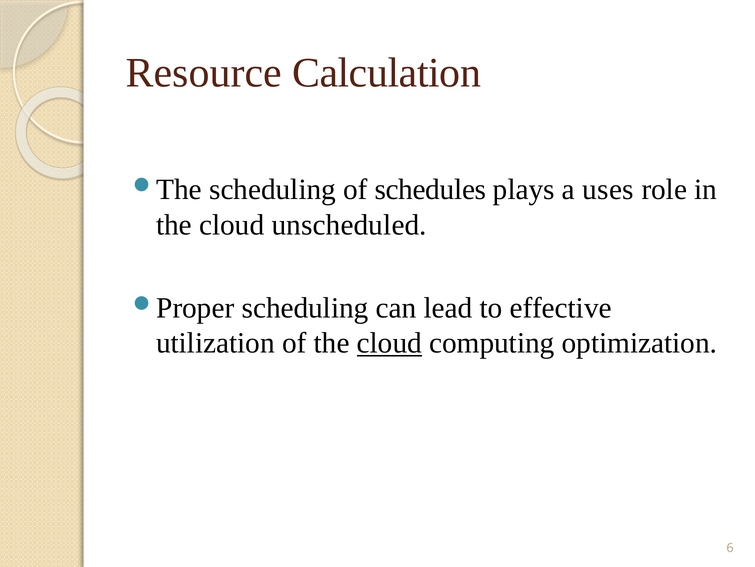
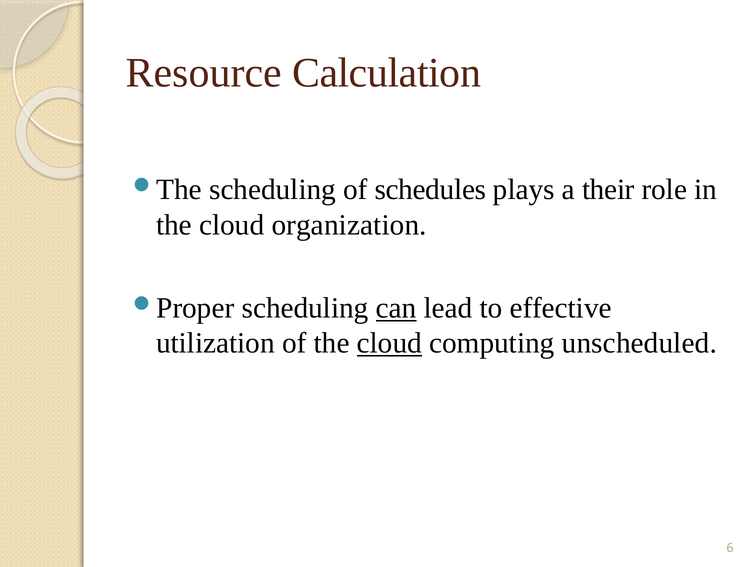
uses: uses -> their (608, 189)
unscheduled: unscheduled -> organization (349, 225)
can underline: none -> present (396, 308)
optimization: optimization -> unscheduled (639, 343)
